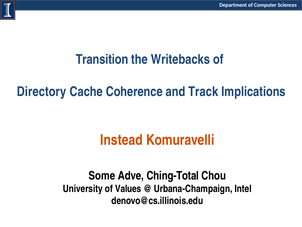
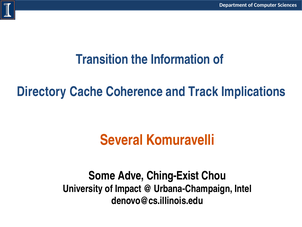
Writebacks: Writebacks -> Information (180, 59)
Instead: Instead -> Several (121, 140)
Ching-Total: Ching-Total -> Ching-Exist (173, 175)
Values: Values -> Impact (128, 188)
